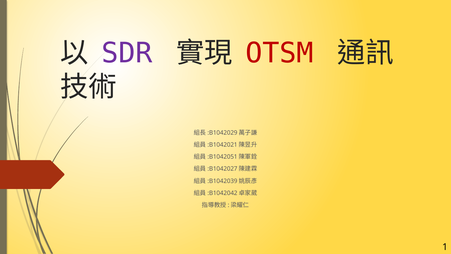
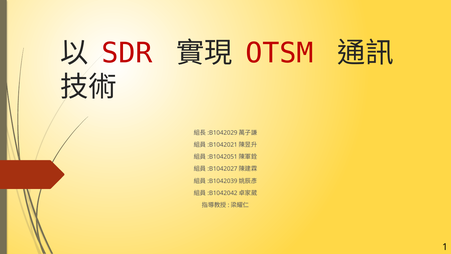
SDR colour: purple -> red (127, 53)
